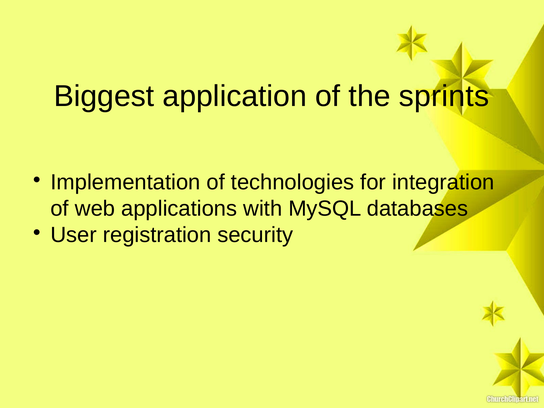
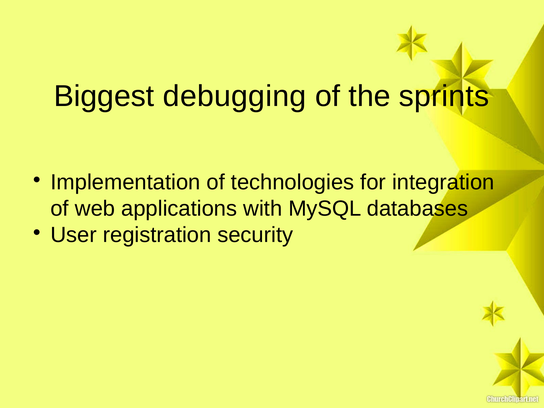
application: application -> debugging (235, 96)
